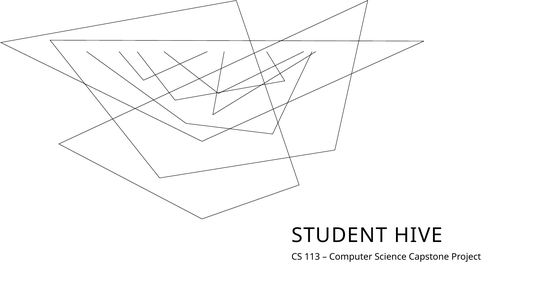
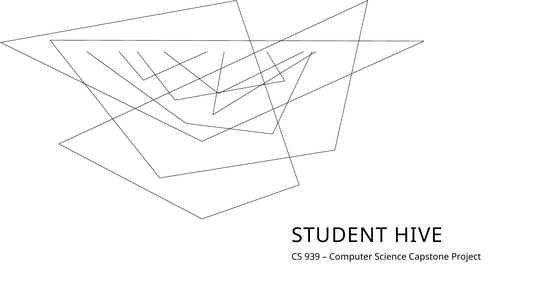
113: 113 -> 939 (312, 257)
